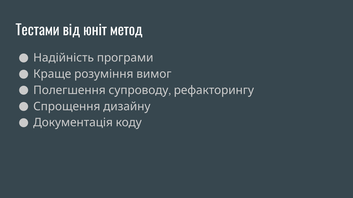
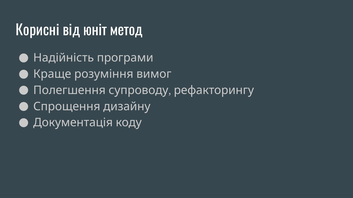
Тестами: Тестами -> Корисні (38, 31)
